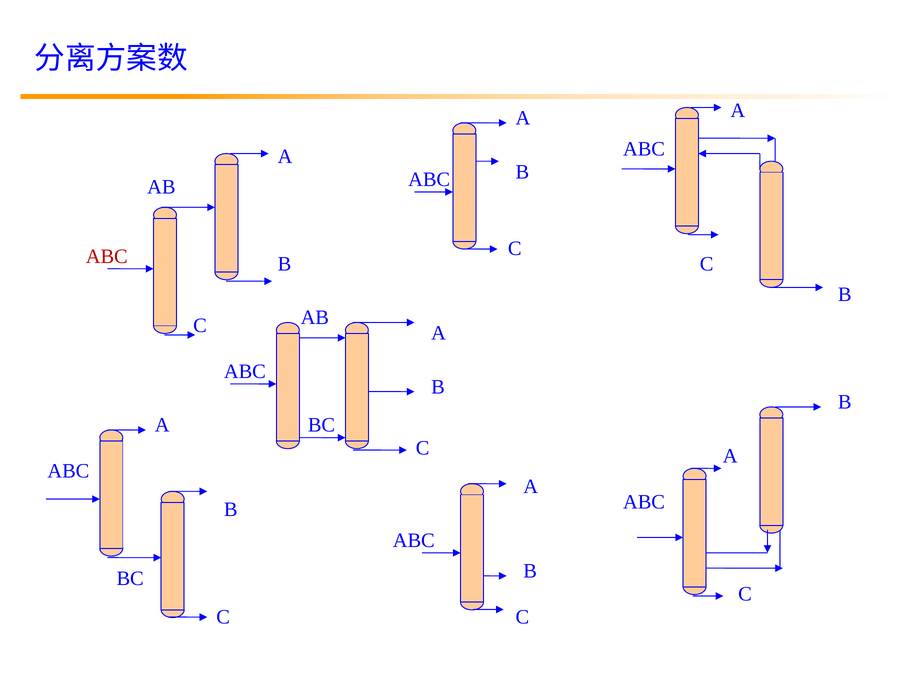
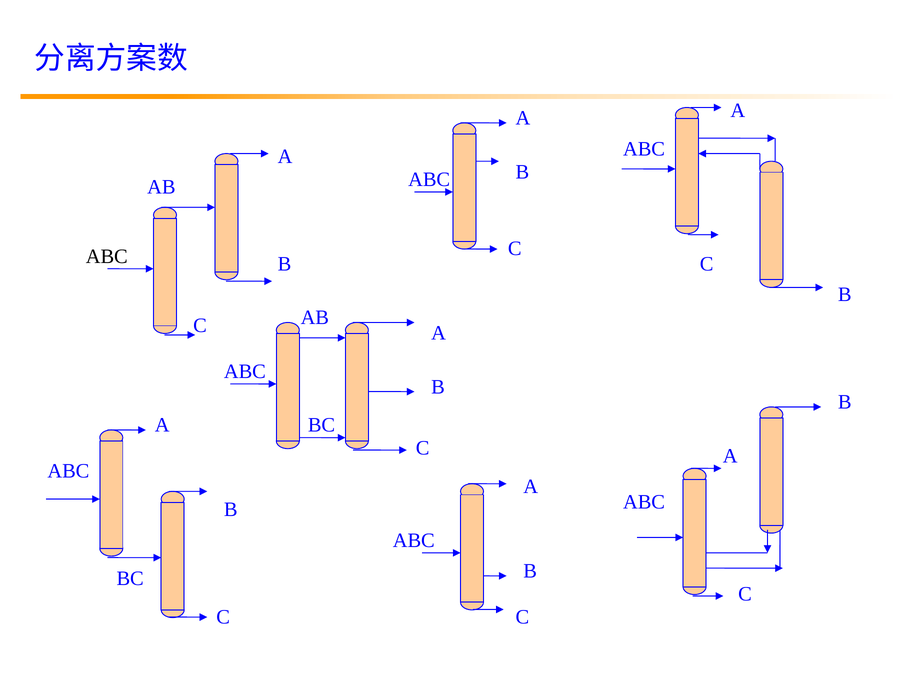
ABC colour: red -> black (107, 256)
